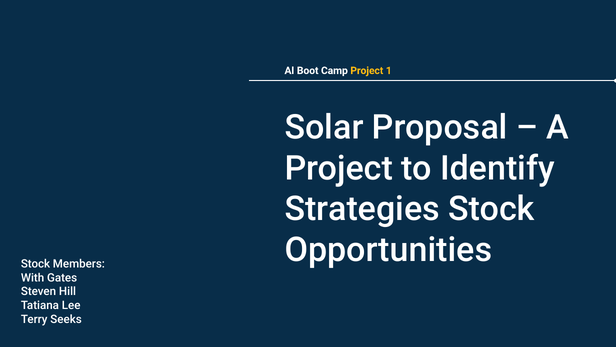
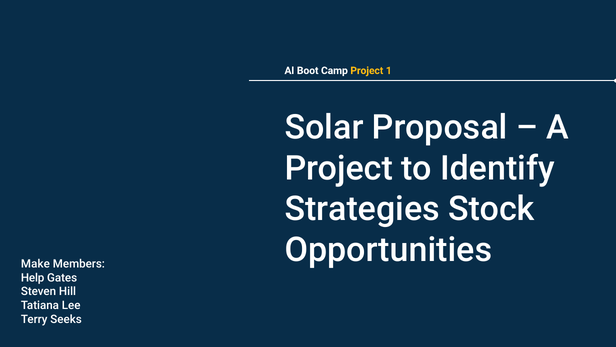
Stock: Stock -> Make (35, 264)
With: With -> Help (33, 277)
